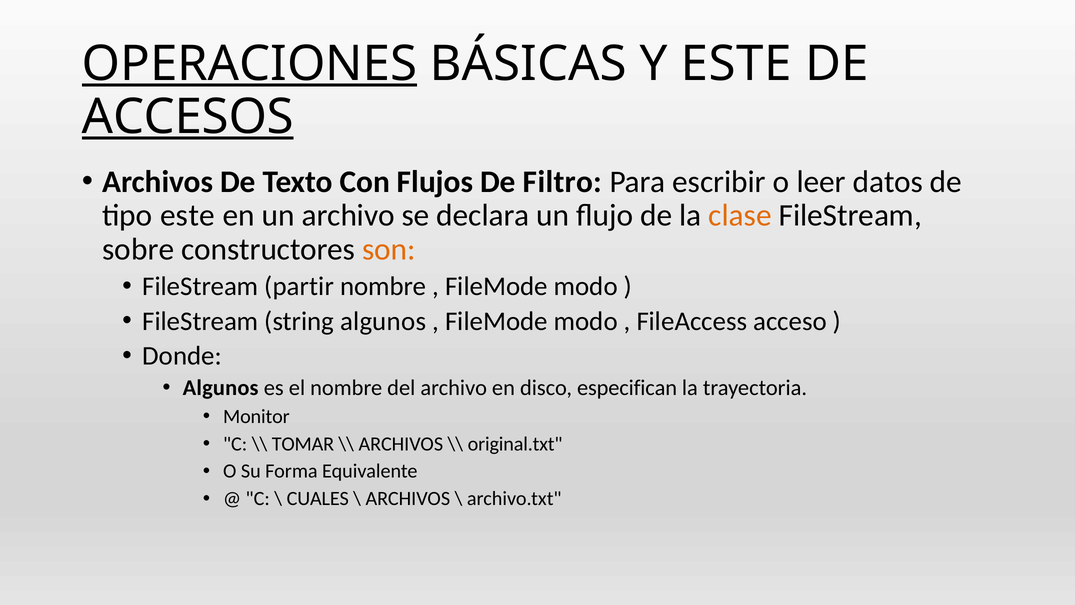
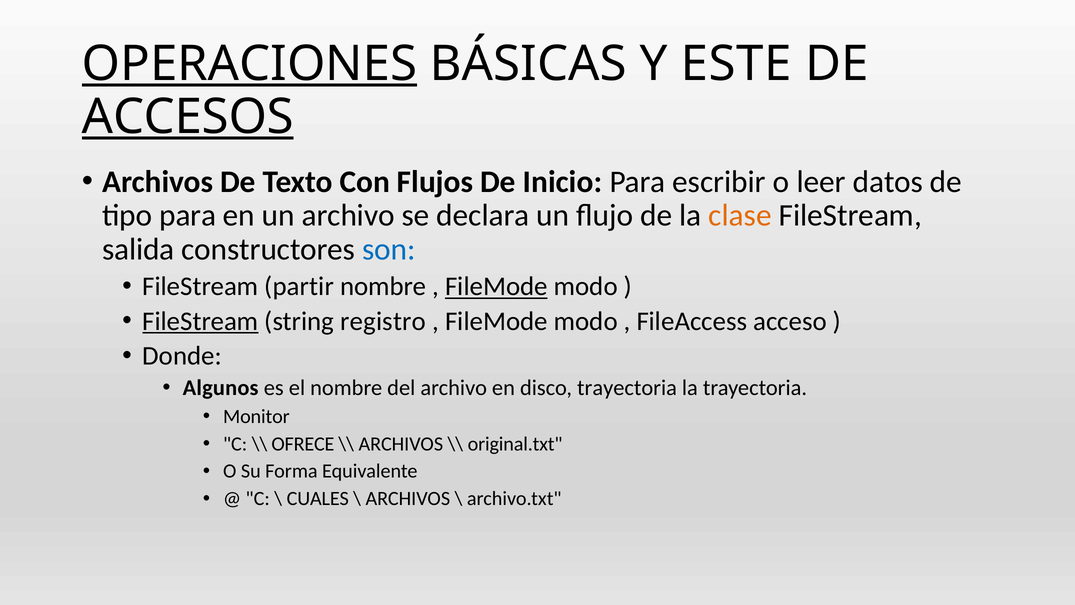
Filtro: Filtro -> Inicio (562, 182)
tipo este: este -> para (188, 215)
sobre: sobre -> salida (138, 249)
son colour: orange -> blue (389, 249)
FileMode underline: none -> present (496, 286)
FileStream underline: none -> present (200, 321)
string algunos: algunos -> registro (383, 321)
disco especifican: especifican -> trayectoria (627, 388)
TOMAR: TOMAR -> OFRECE (303, 444)
